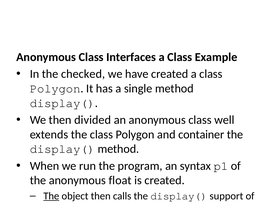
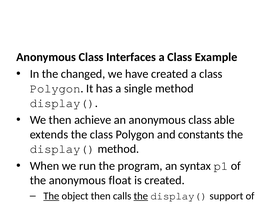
checked: checked -> changed (83, 74)
divided: divided -> achieve (93, 120)
well: well -> able (224, 120)
container: container -> constants (201, 134)
the underline: none -> present (141, 195)
